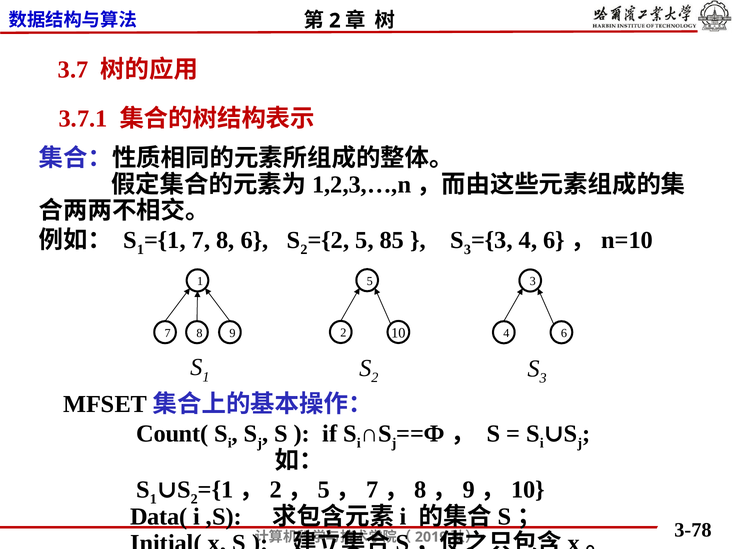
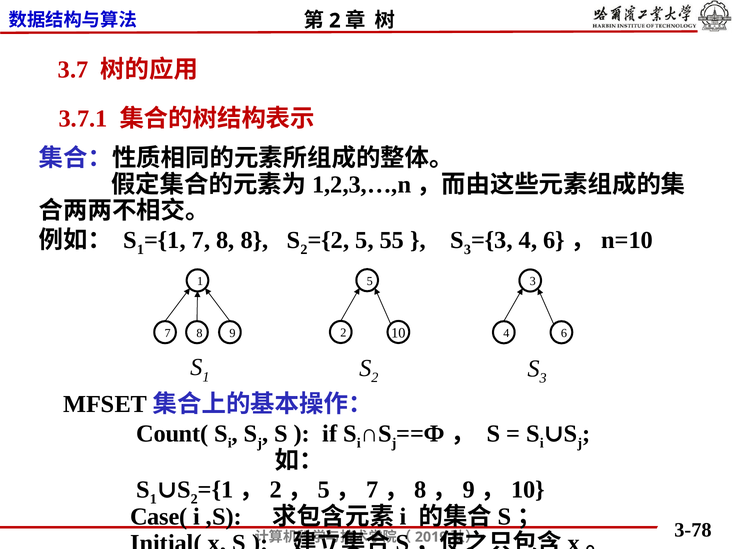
8 6: 6 -> 8 (255, 240)
85: 85 -> 55 (392, 240)
Data(: Data( -> Case( (159, 517)
